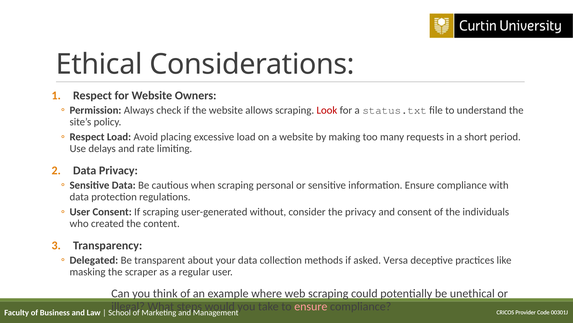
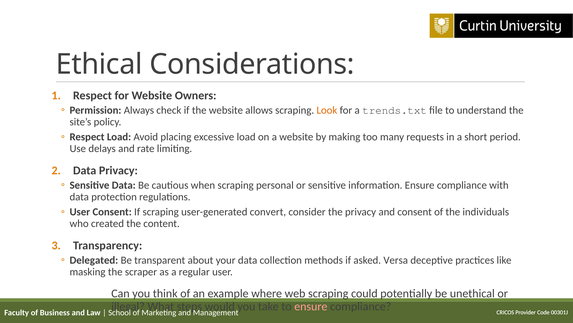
Look colour: red -> orange (327, 110)
status.txt: status.txt -> trends.txt (395, 110)
without: without -> convert (268, 212)
